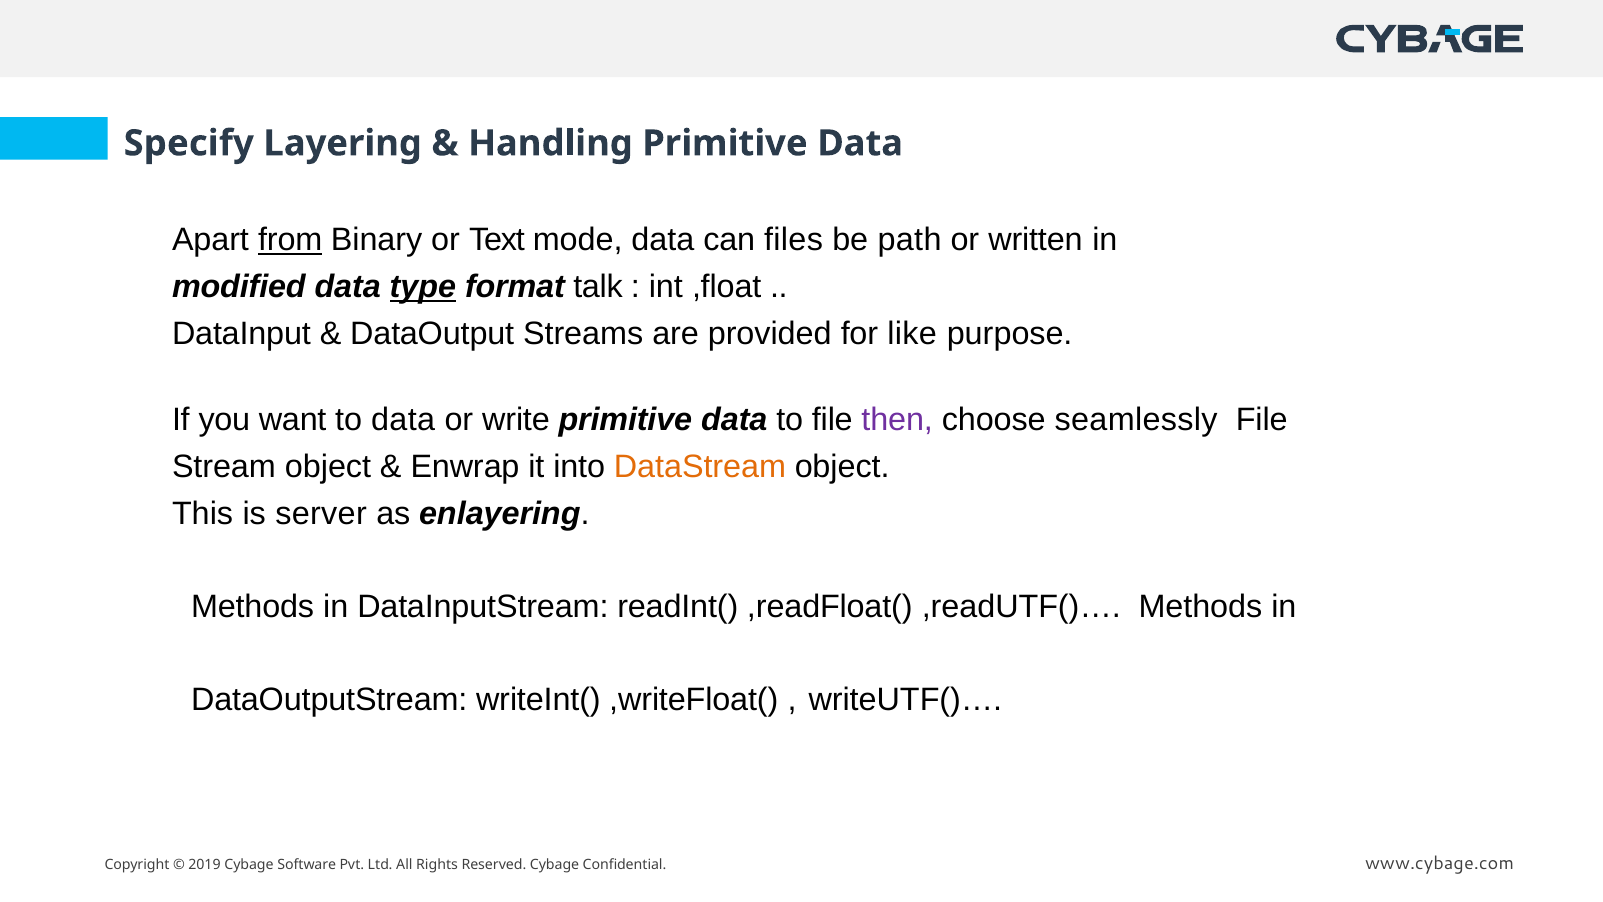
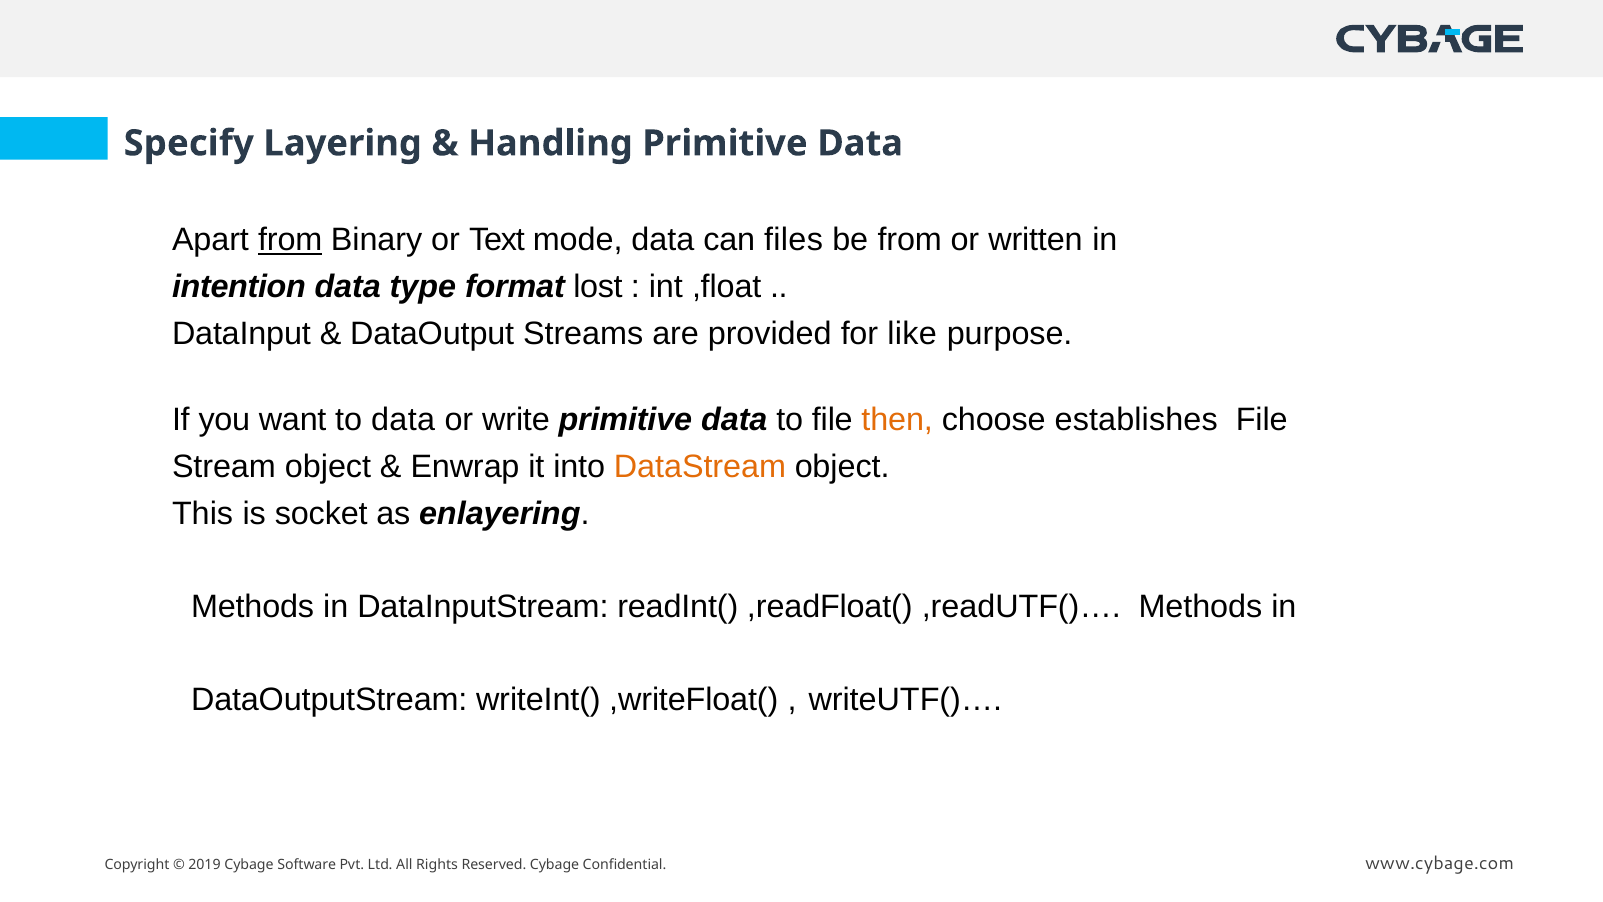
be path: path -> from (910, 240)
modified: modified -> intention (239, 287)
type underline: present -> none (423, 287)
talk: talk -> lost (598, 287)
then colour: purple -> orange (897, 420)
seamlessly: seamlessly -> establishes (1136, 420)
server: server -> socket (321, 514)
